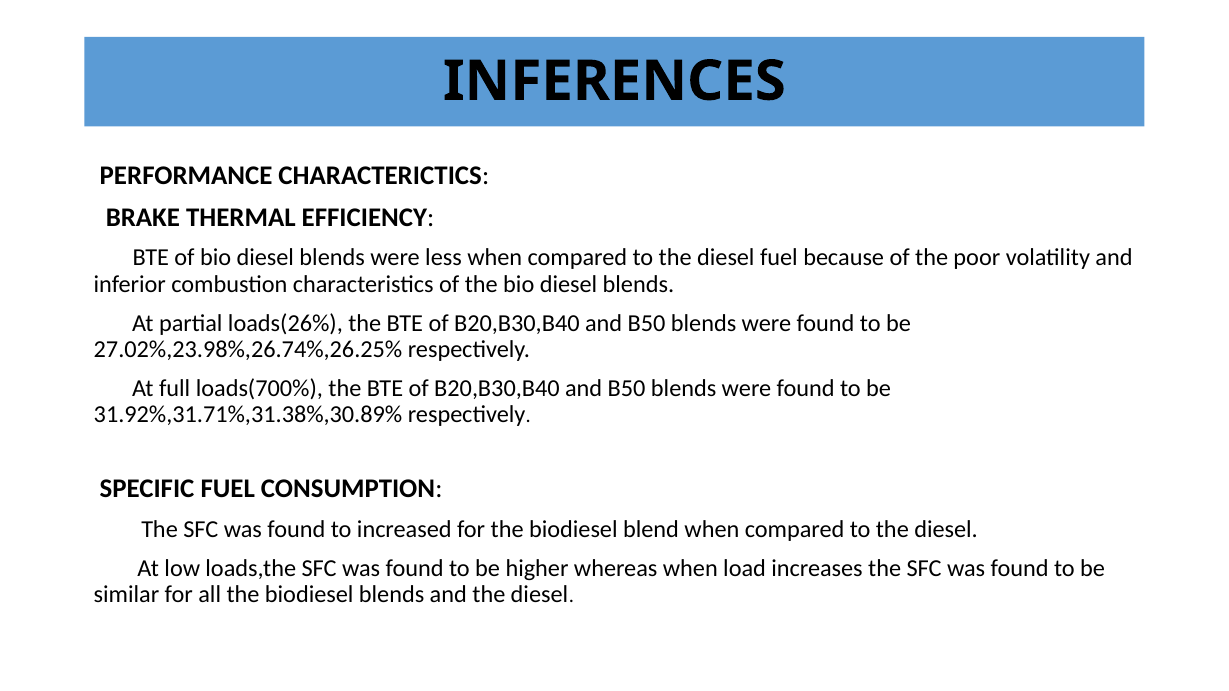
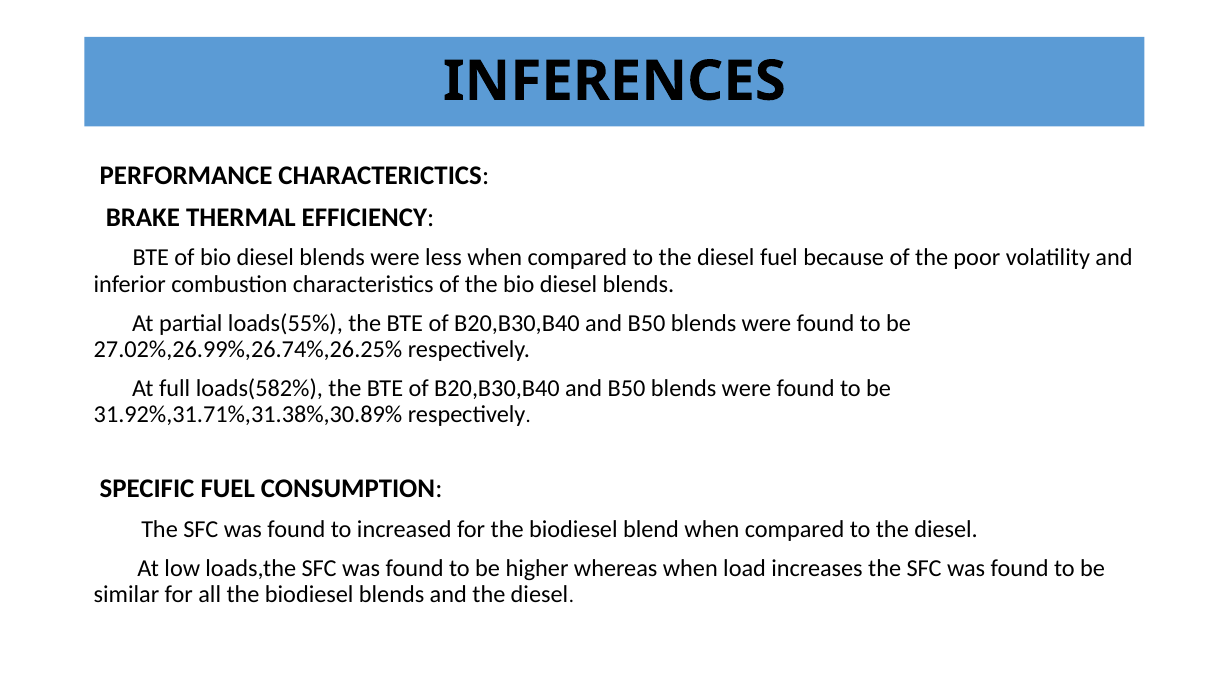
loads(26%: loads(26% -> loads(55% (285, 323)
27.02%,23.98%,26.74%,26.25%: 27.02%,23.98%,26.74%,26.25% -> 27.02%,26.99%,26.74%,26.25% (248, 350)
loads(700%: loads(700% -> loads(582% (259, 389)
